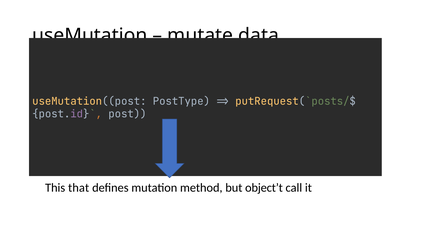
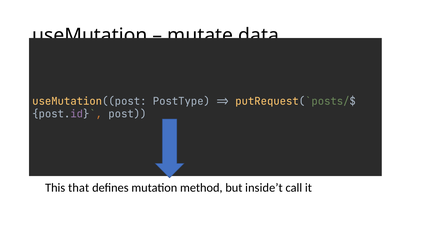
object’t: object’t -> inside’t (264, 188)
